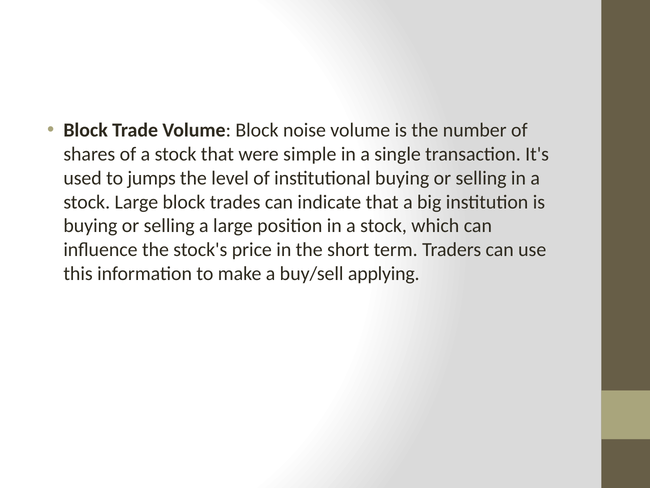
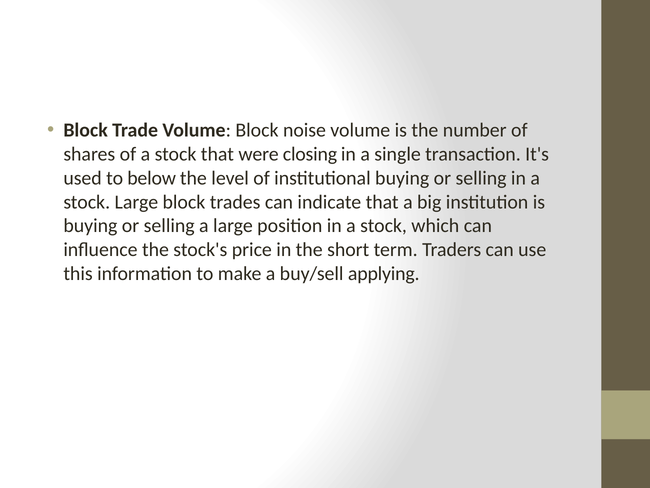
simple: simple -> closing (310, 154)
jumps: jumps -> below (152, 178)
